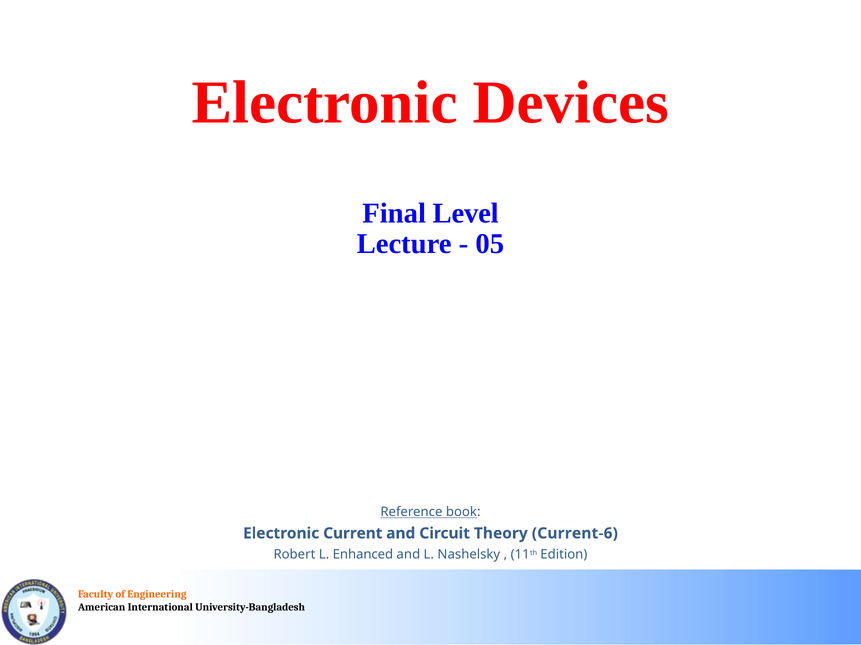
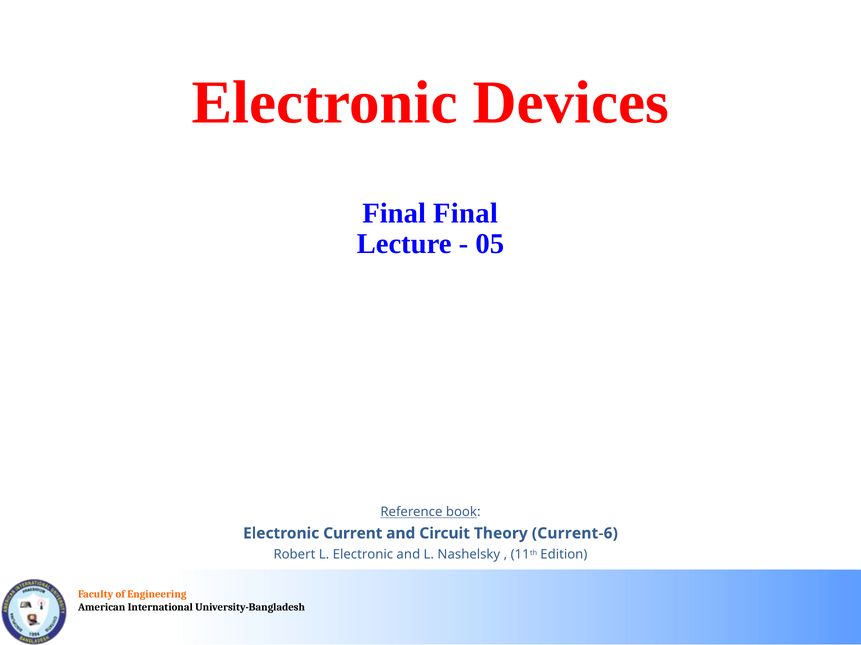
Final Level: Level -> Final (465, 213)
L Enhanced: Enhanced -> Electronic (363, 555)
